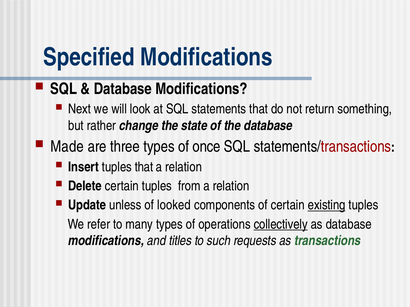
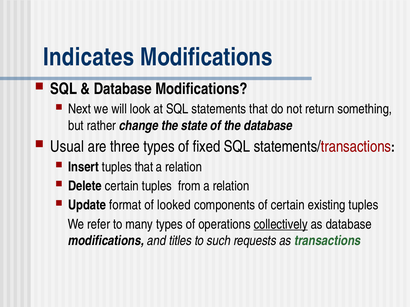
Specified: Specified -> Indicates (89, 57)
Made: Made -> Usual (67, 147)
once: once -> fixed (207, 147)
unless: unless -> format (125, 205)
existing underline: present -> none (327, 205)
